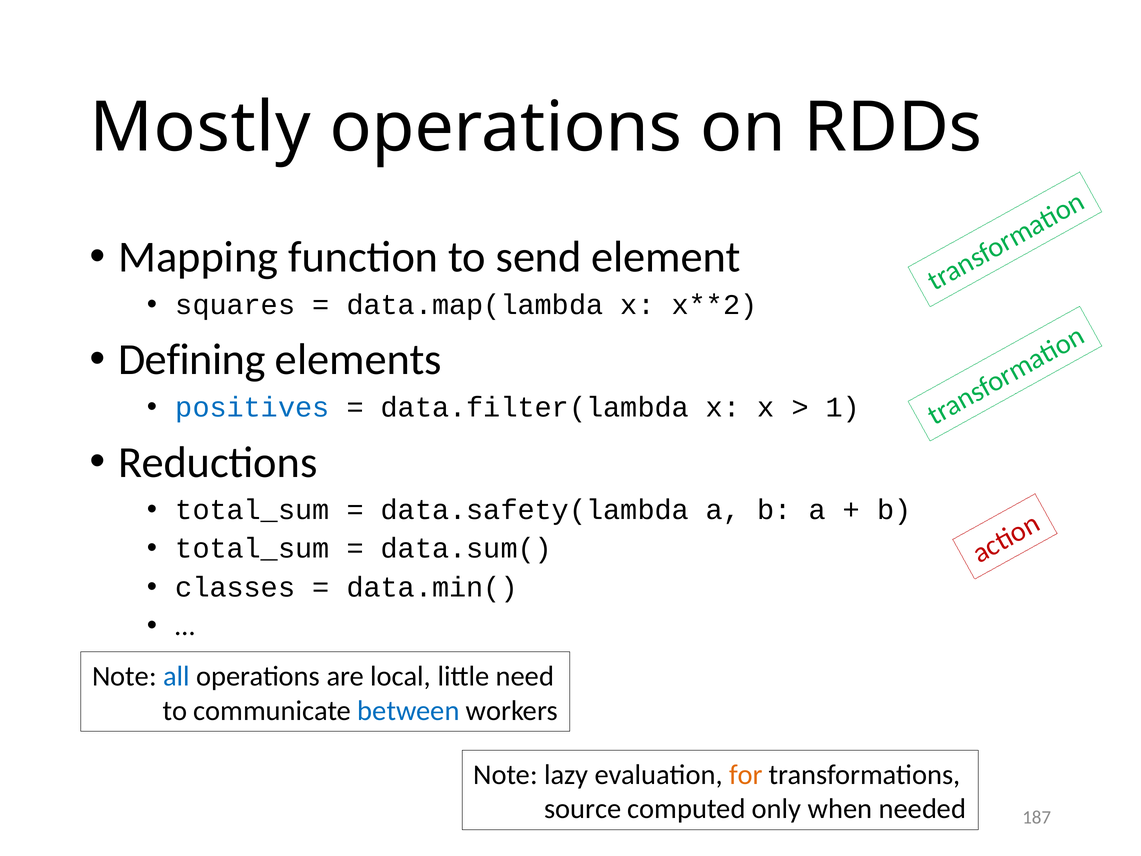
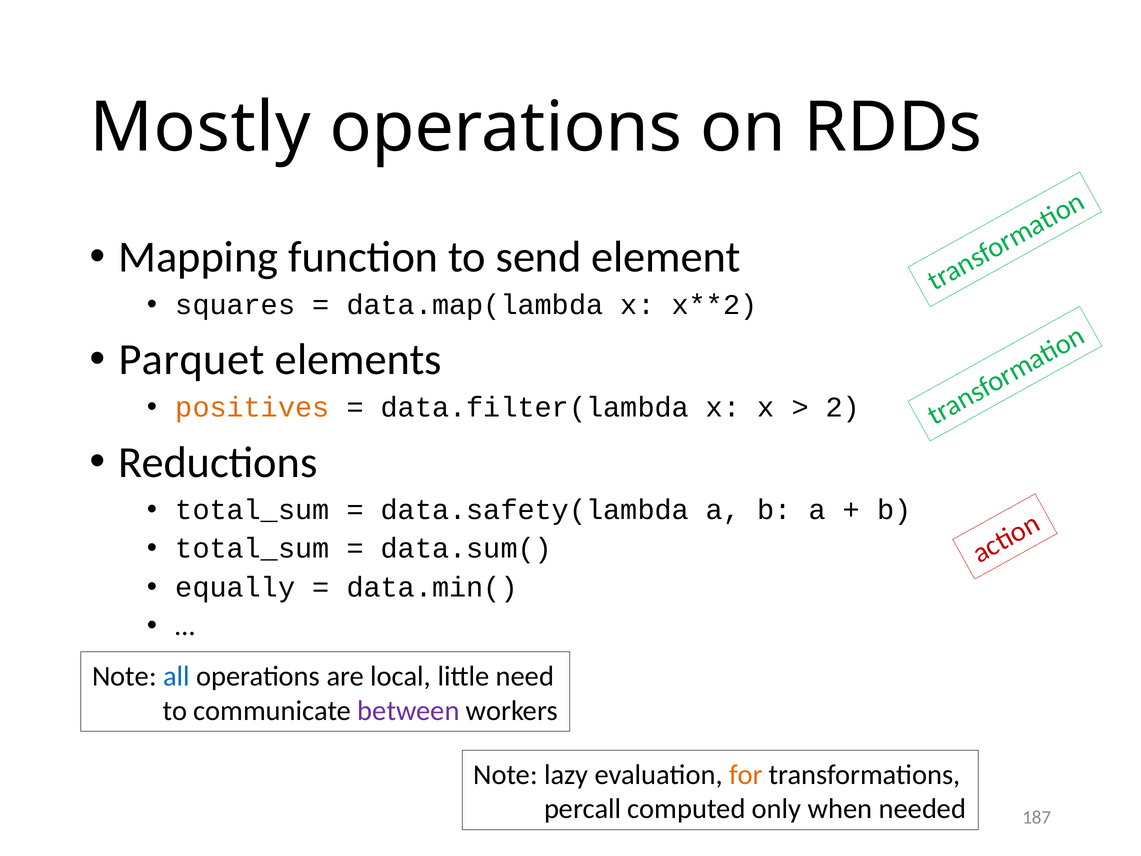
Defining: Defining -> Parquet (191, 360)
positives colour: blue -> orange (252, 407)
1: 1 -> 2 (843, 407)
classes: classes -> equally (235, 587)
between colour: blue -> purple (409, 711)
source: source -> percall (583, 809)
